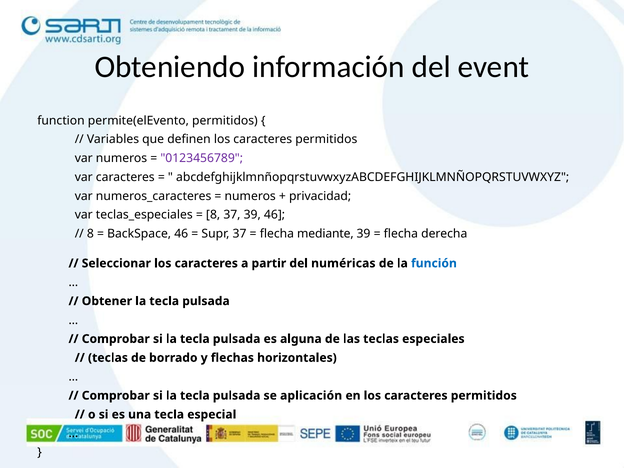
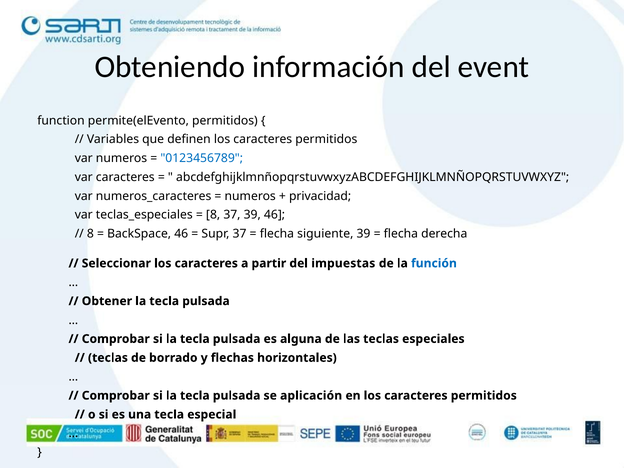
0123456789 colour: purple -> blue (202, 158)
mediante: mediante -> siguiente (325, 234)
numéricas: numéricas -> impuestas (343, 263)
